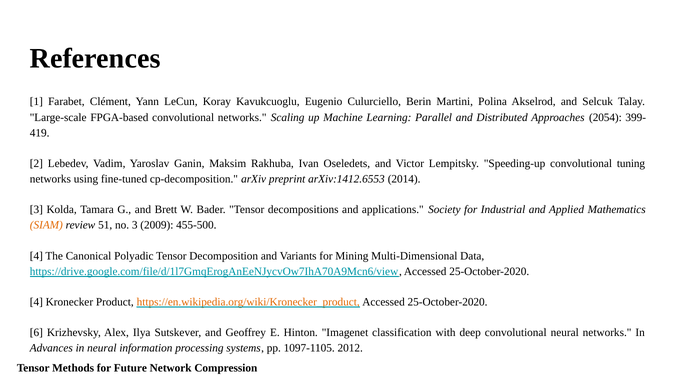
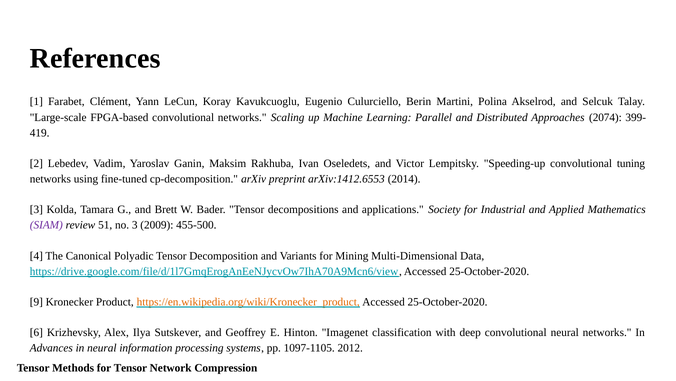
2054: 2054 -> 2074 (605, 117)
SIAM colour: orange -> purple (46, 225)
4: 4 -> 9 (36, 301)
for Future: Future -> Tensor (130, 367)
